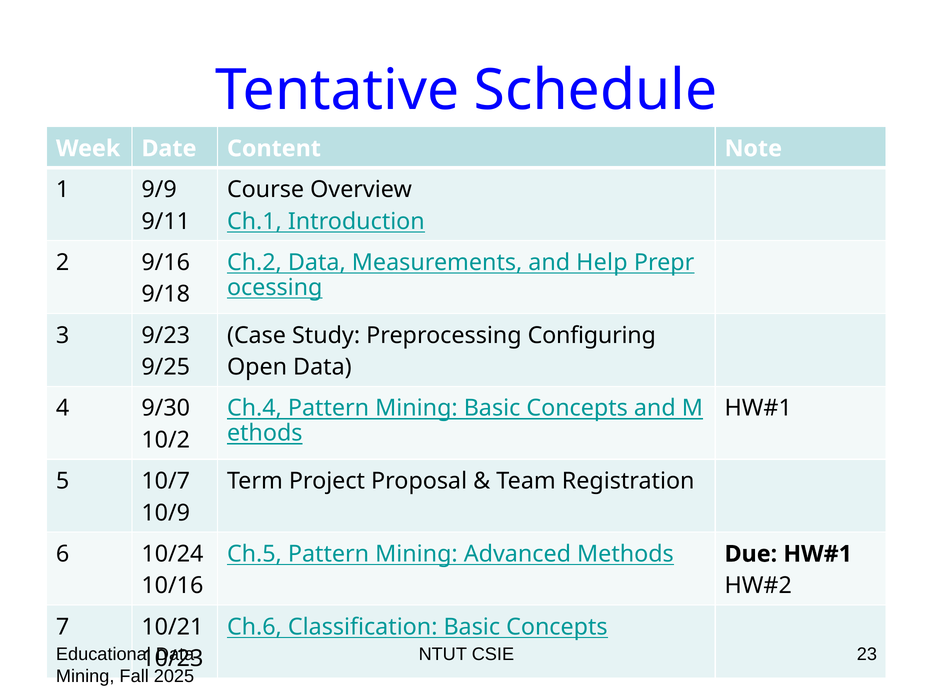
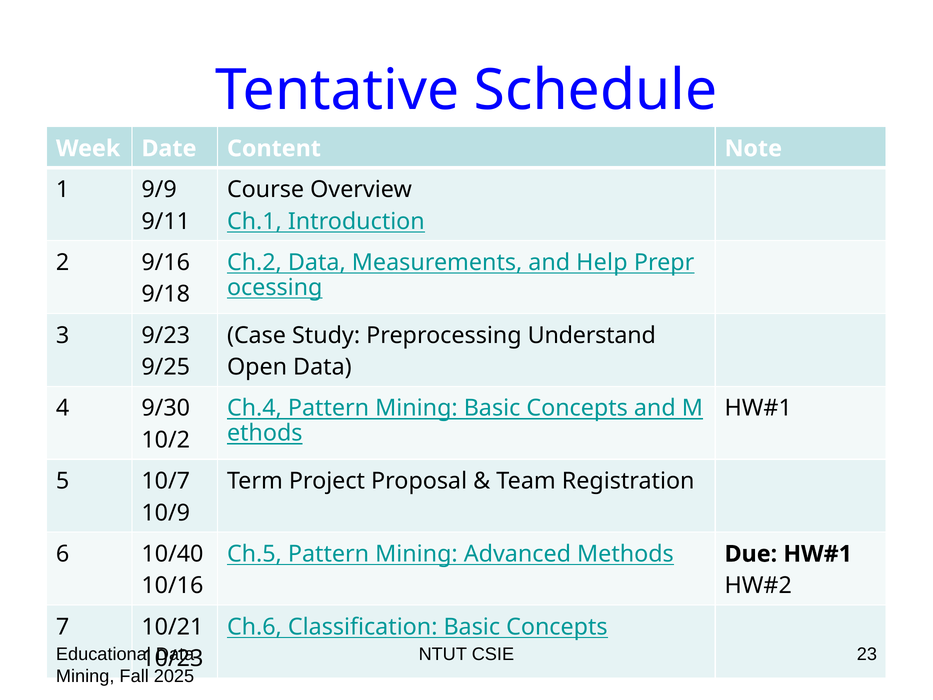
Configuring: Configuring -> Understand (592, 335)
10/24: 10/24 -> 10/40 (172, 554)
